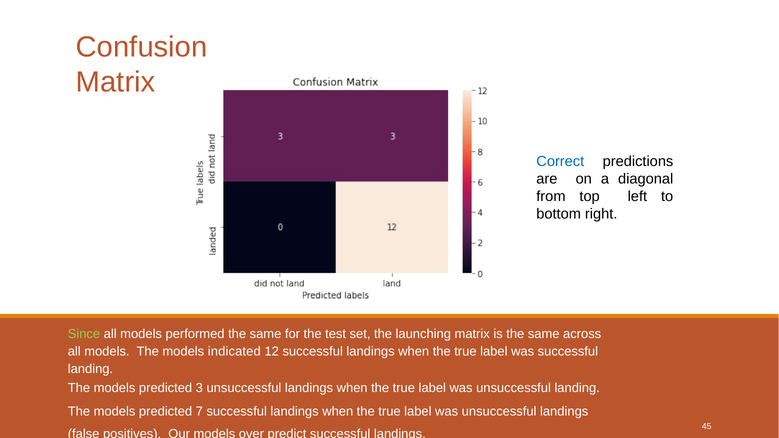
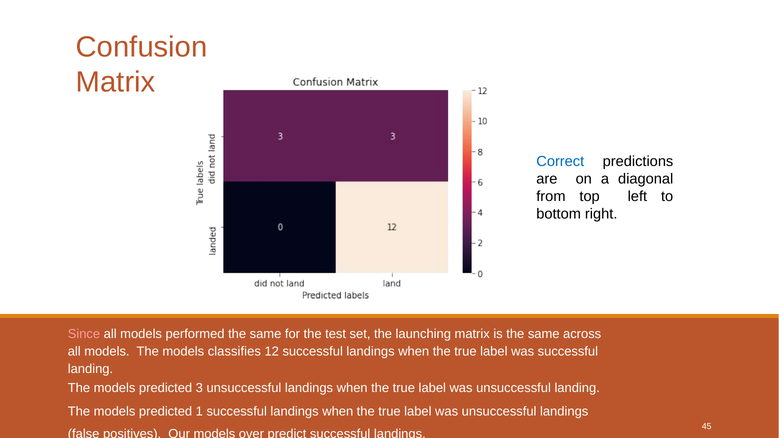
Since colour: light green -> pink (84, 334)
indicated: indicated -> classifies (234, 352)
7: 7 -> 1 (199, 412)
